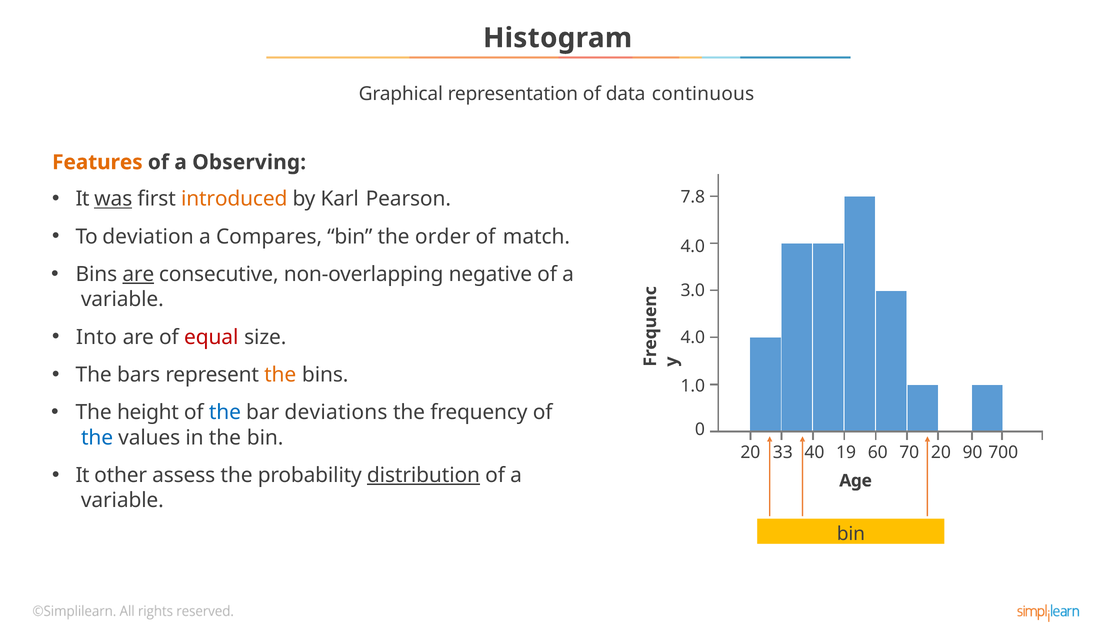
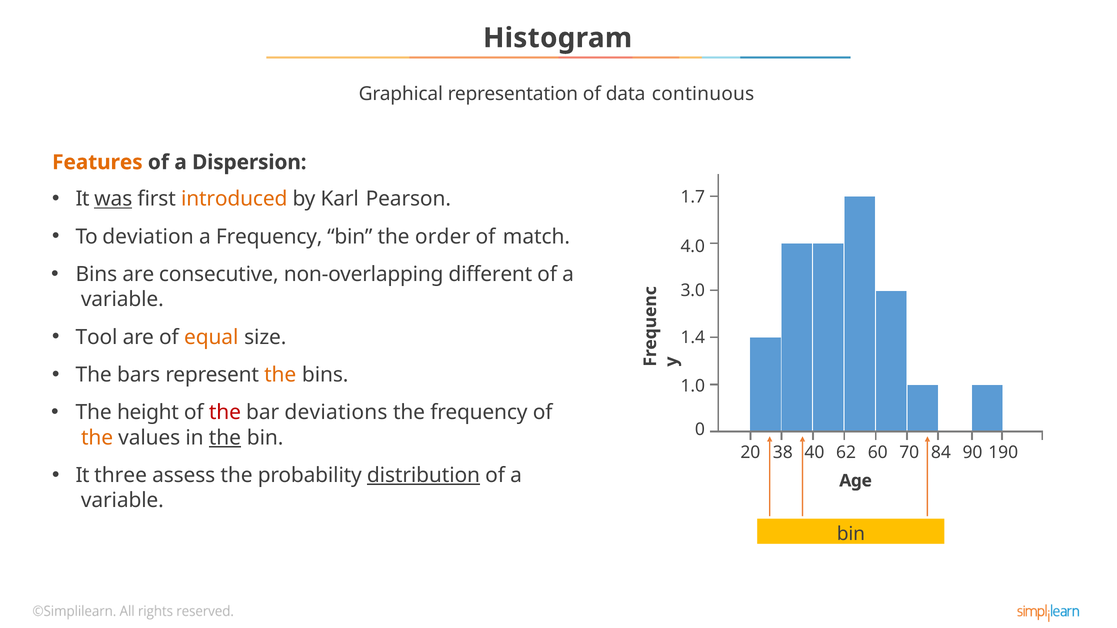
Observing: Observing -> Dispersion (249, 162)
7.8: 7.8 -> 1.7 (693, 197)
a Compares: Compares -> Frequency (269, 237)
are underline: present -> none (138, 274)
negative: negative -> different (490, 274)
Into: Into -> Tool (97, 337)
equal colour: red -> orange (211, 337)
4.0: 4.0 -> 1.4 (693, 338)
the colour: blue -> red (225, 413)
the colour: blue -> orange (97, 438)
the underline: none -> present (225, 438)
33: 33 -> 38 (783, 453)
19: 19 -> 62 (846, 453)
70 20: 20 -> 84 (941, 453)
700: 700 -> 190 (1003, 453)
other: other -> three (121, 476)
